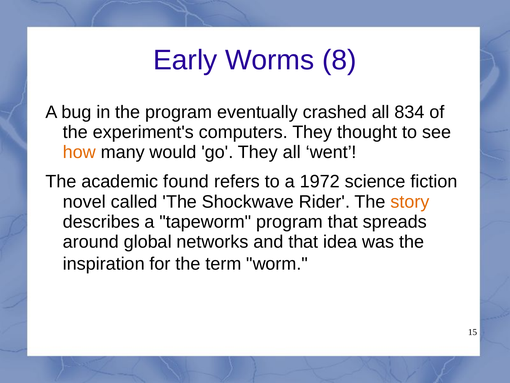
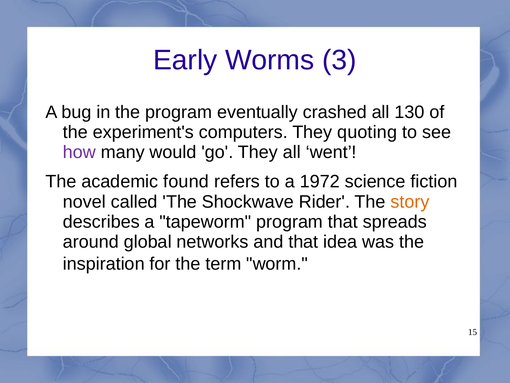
8: 8 -> 3 (339, 60)
834: 834 -> 130 (410, 112)
thought: thought -> quoting (367, 132)
how colour: orange -> purple (79, 152)
